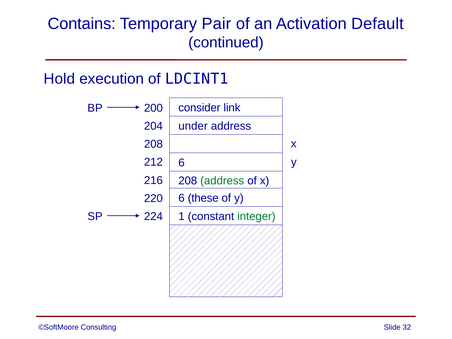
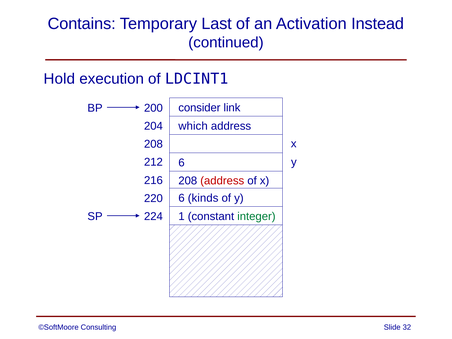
Pair: Pair -> Last (217, 24)
Default: Default -> Instead (378, 24)
under: under -> which (193, 126)
address colour: green -> red (222, 181)
these: these -> kinds (203, 198)
